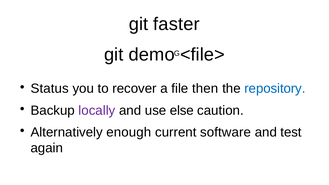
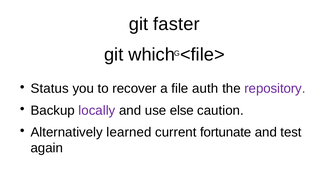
demo: demo -> which (152, 55)
then: then -> auth (205, 89)
repository colour: blue -> purple (275, 89)
enough: enough -> learned (129, 132)
software: software -> fortunate (226, 132)
